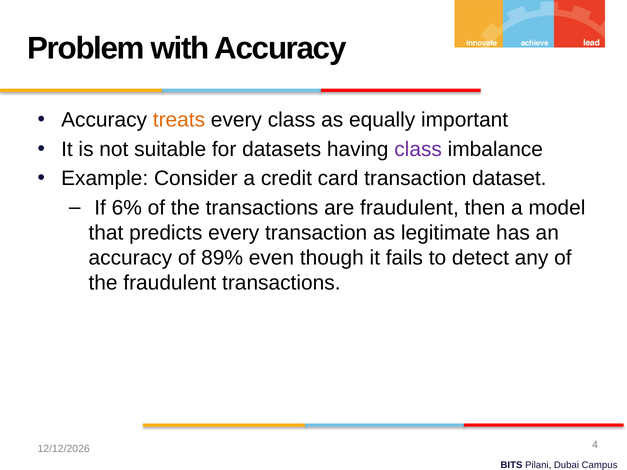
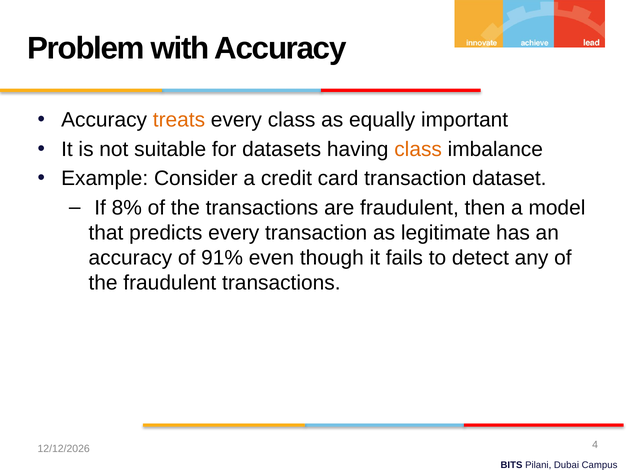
class colour: purple -> orange (418, 149)
6%: 6% -> 8% (127, 208)
89%: 89% -> 91% (222, 258)
